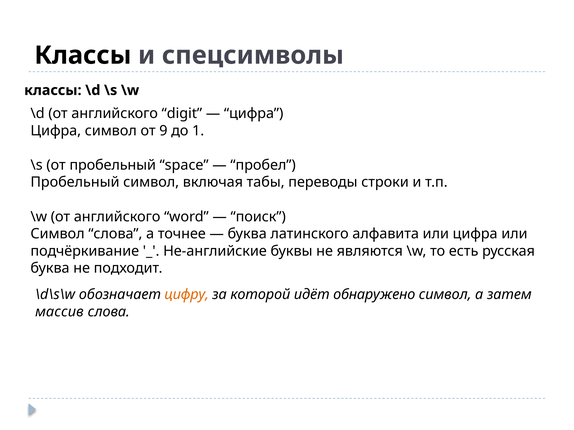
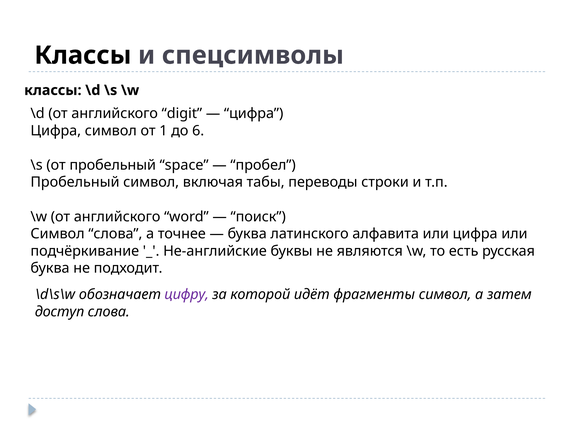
9: 9 -> 1 (163, 131)
1: 1 -> 6 (198, 131)
цифру colour: orange -> purple (187, 295)
обнаружено: обнаружено -> фрагменты (374, 295)
массив: массив -> доступ (60, 312)
